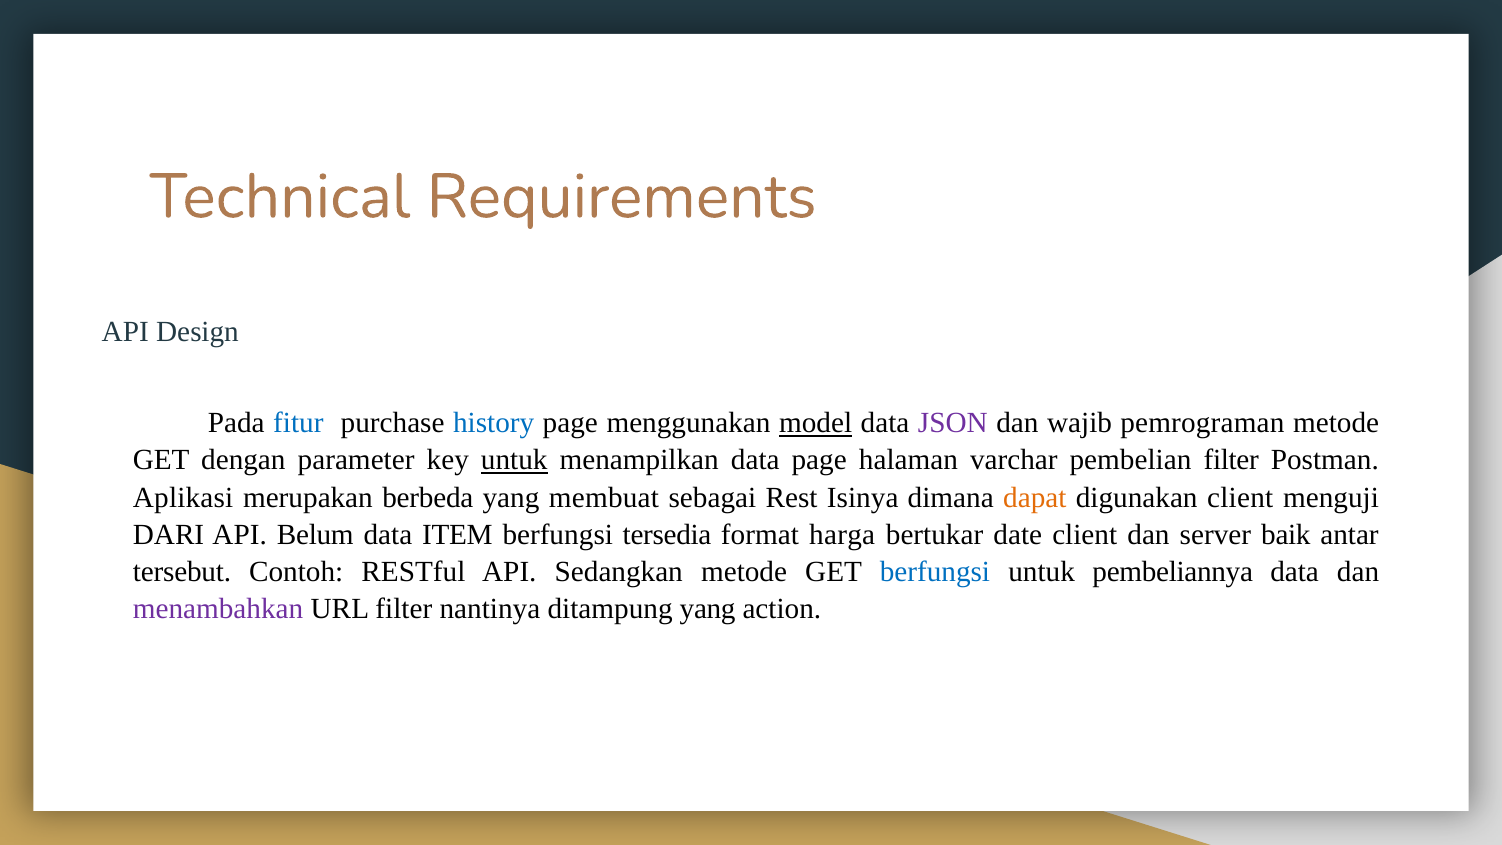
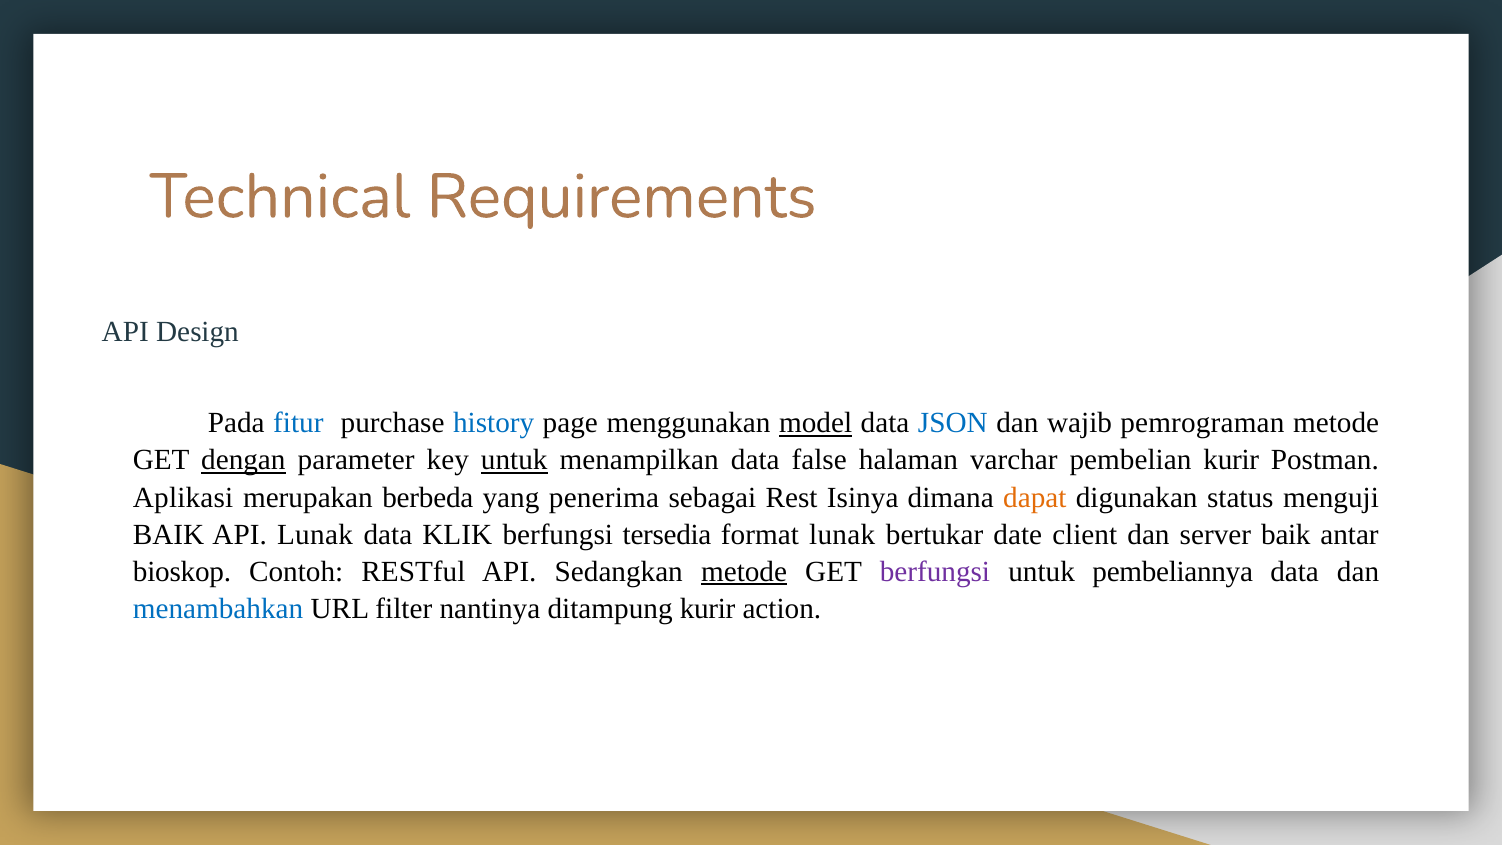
JSON colour: purple -> blue (953, 423)
dengan underline: none -> present (243, 460)
data page: page -> false (819, 460)
pembelian filter: filter -> kurir (1231, 460)
membuat: membuat -> penerima (604, 497)
digunakan client: client -> status (1240, 497)
DARI: DARI -> BAIK (169, 534)
API Belum: Belum -> Lunak (315, 534)
ITEM: ITEM -> KLIK (457, 534)
format harga: harga -> lunak (842, 534)
tersebut: tersebut -> bioskop (182, 572)
metode underline: none -> present (744, 572)
berfungsi colour: blue -> purple (935, 572)
menambahkan colour: purple -> blue (218, 609)
ditampung yang: yang -> kurir (708, 609)
